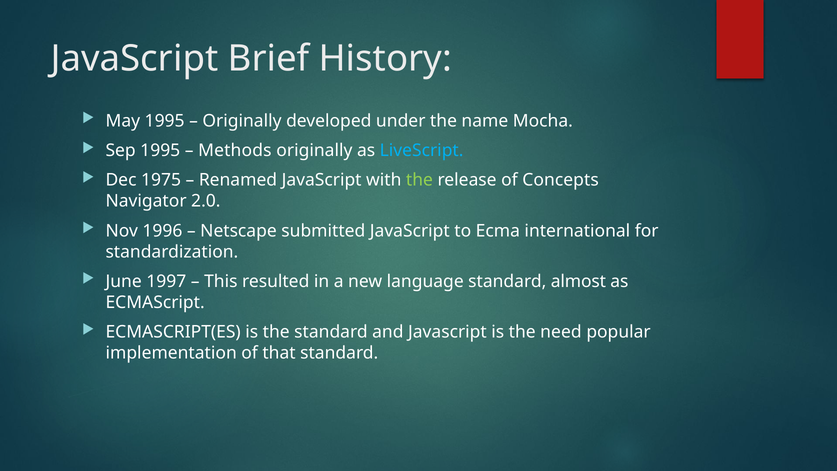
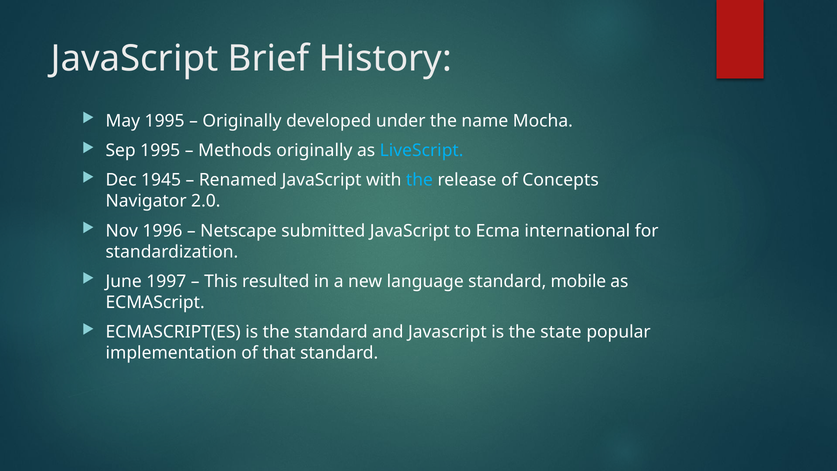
1975: 1975 -> 1945 (161, 180)
the colour: light green -> light blue (419, 180)
almost: almost -> mobile (578, 281)
need: need -> state (561, 332)
